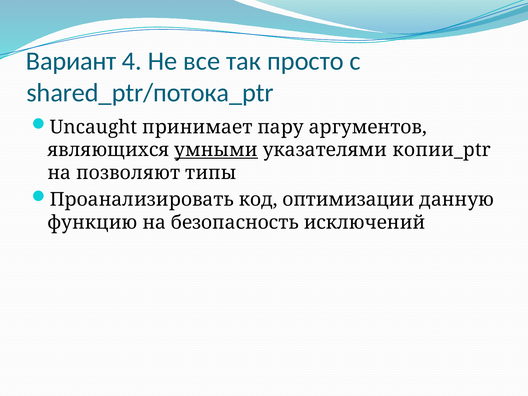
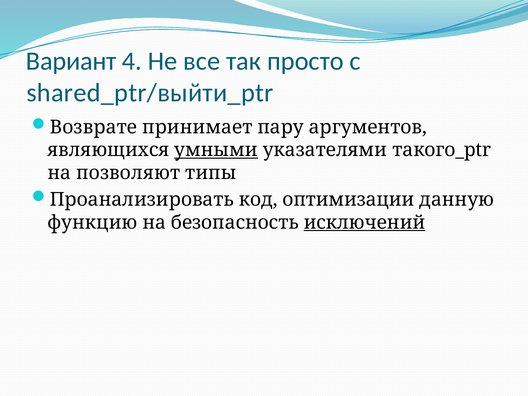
shared_ptr/потока_ptr: shared_ptr/потока_ptr -> shared_ptr/выйти_ptr (150, 93)
Uncaught: Uncaught -> Возврате (93, 127)
копии_ptr: копии_ptr -> такого_ptr (442, 150)
исключений underline: none -> present (365, 222)
